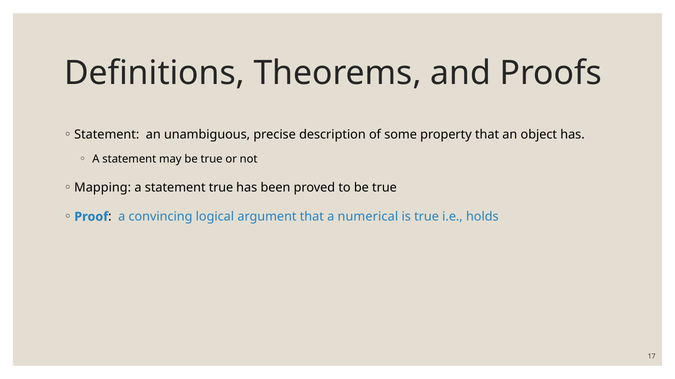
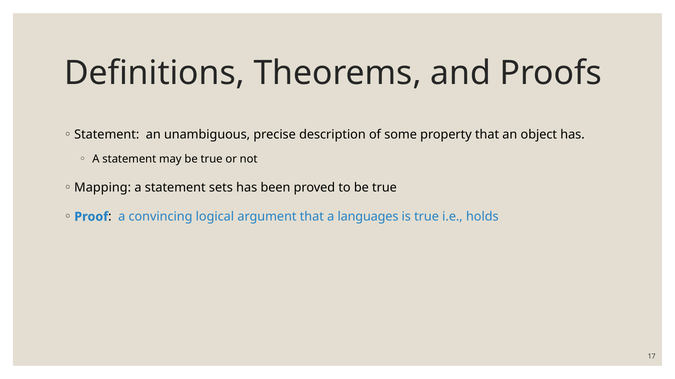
statement true: true -> sets (221, 188)
numerical: numerical -> languages (368, 217)
